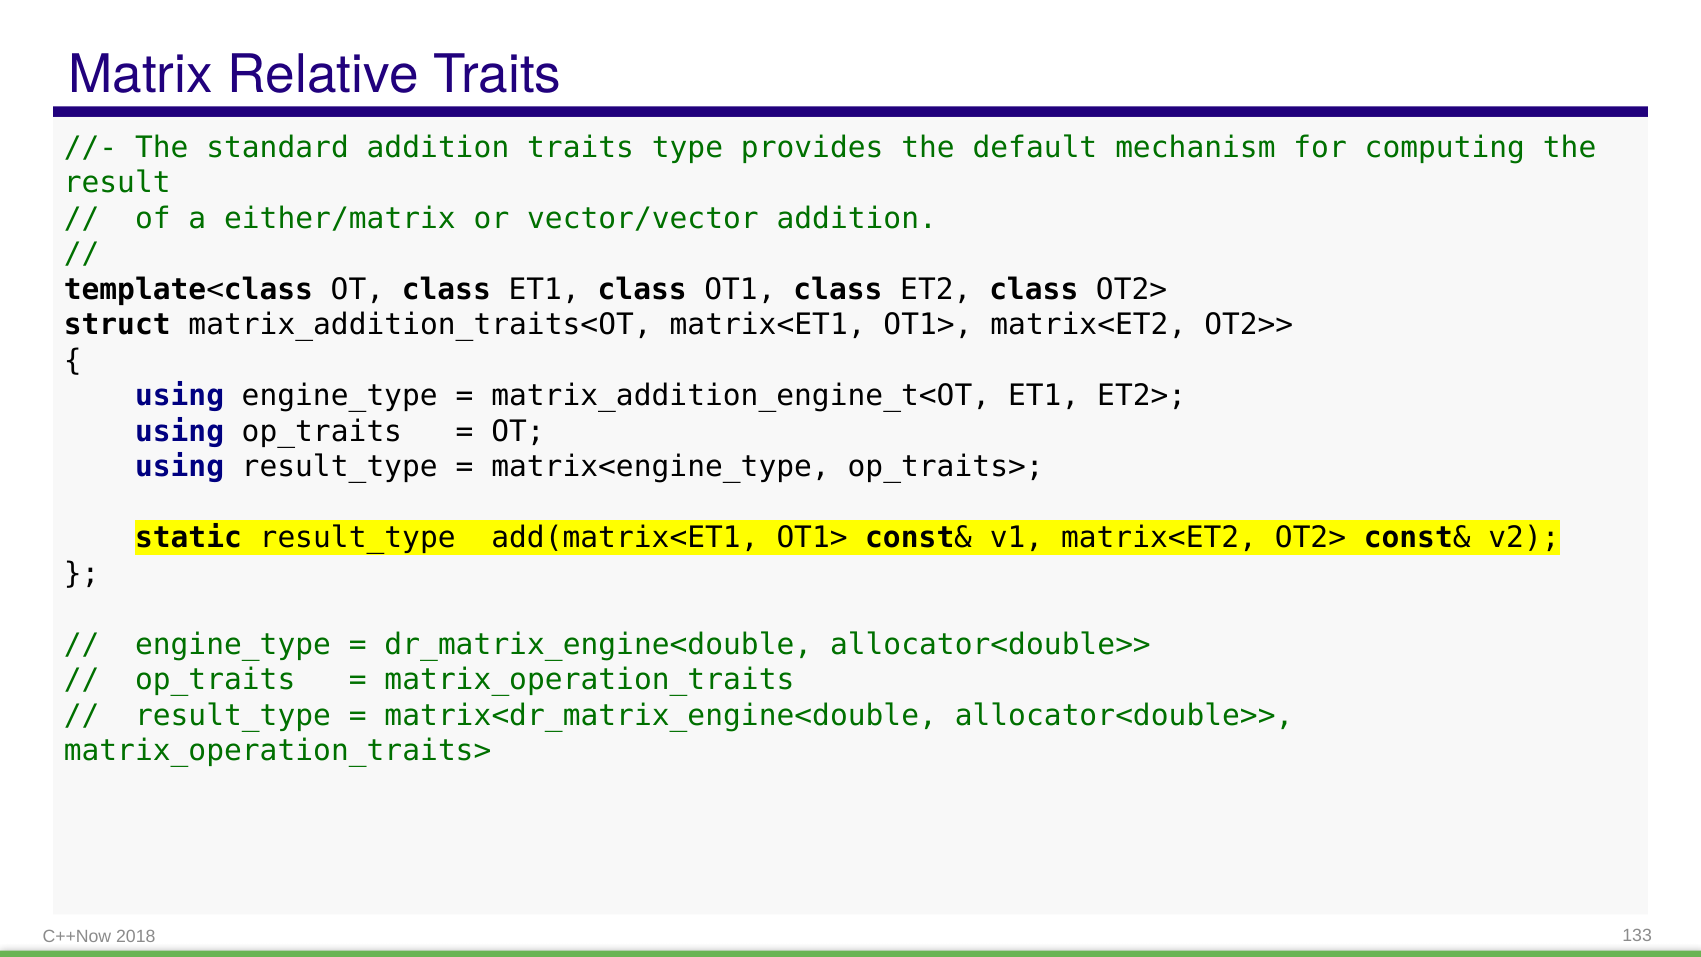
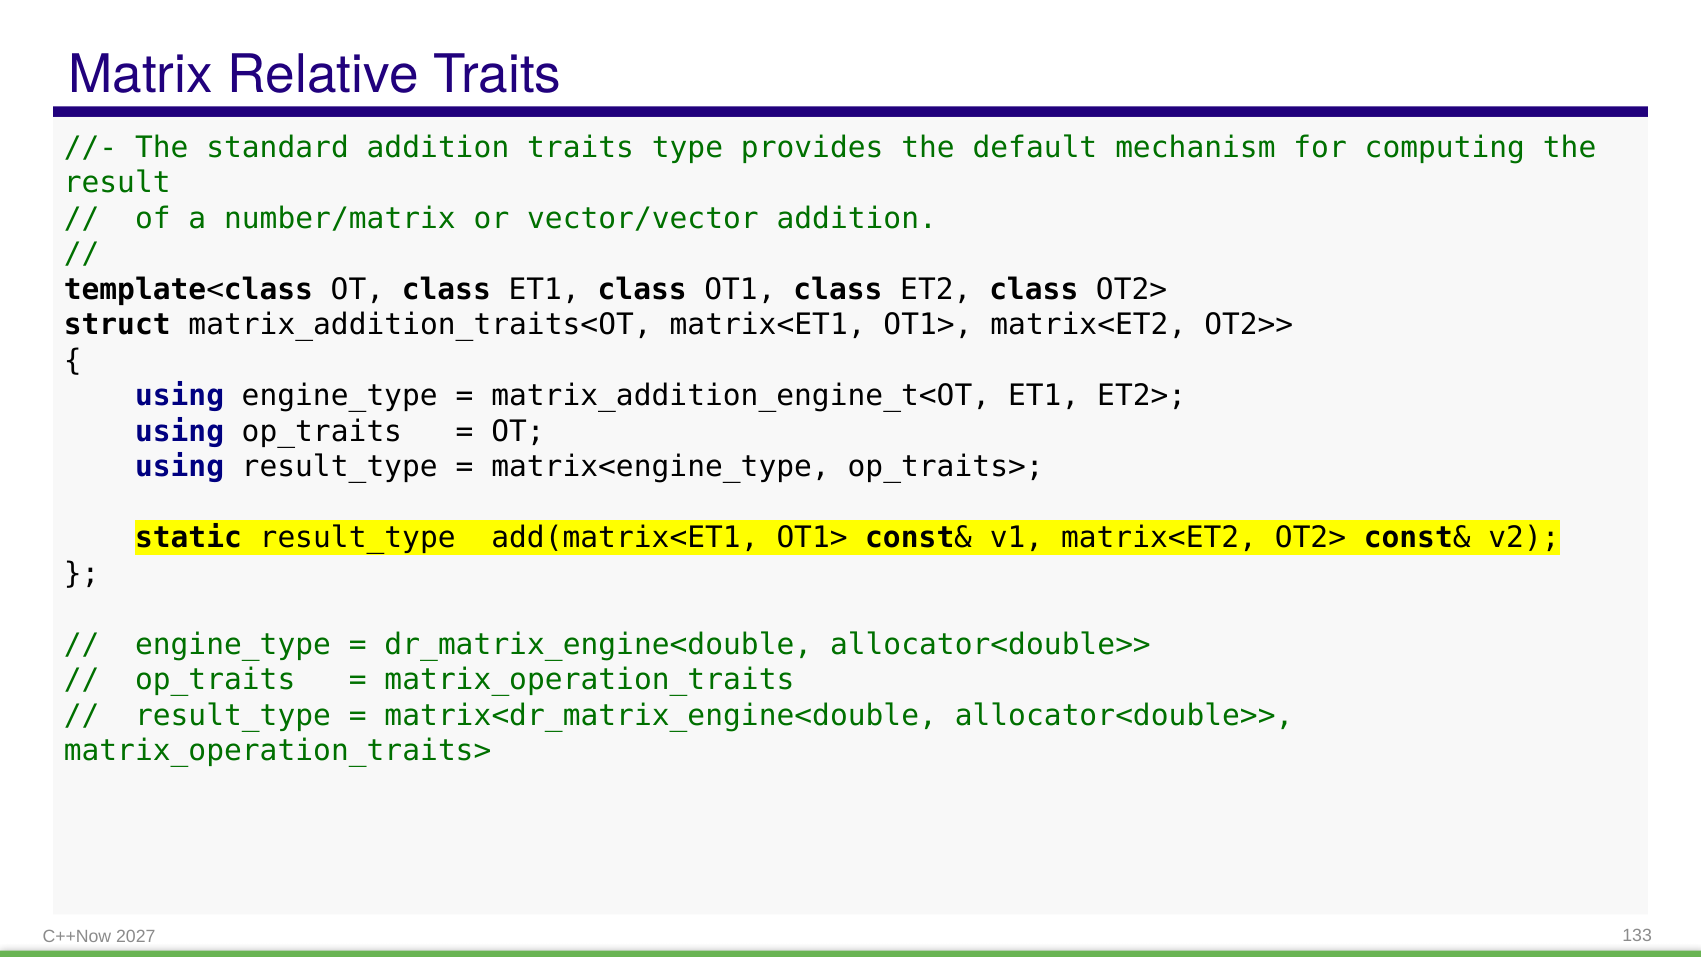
either/matrix: either/matrix -> number/matrix (340, 218)
2018: 2018 -> 2027 (136, 937)
